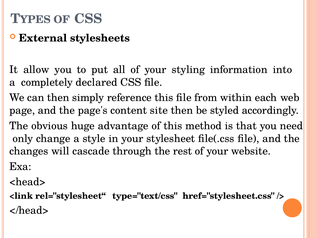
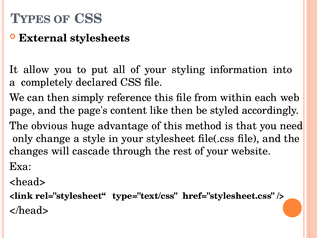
site: site -> like (159, 110)
